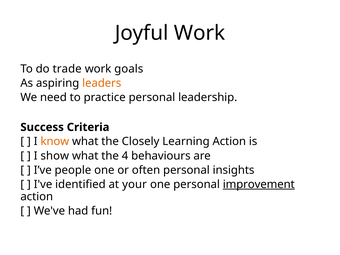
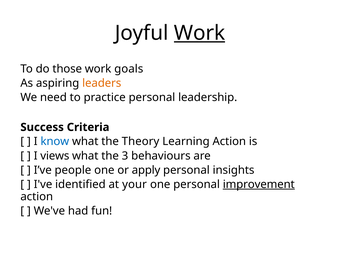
Work underline: none -> present (200, 33)
trade: trade -> those (67, 69)
know colour: orange -> blue (55, 142)
Closely: Closely -> Theory (141, 142)
show: show -> views (55, 156)
4: 4 -> 3 (125, 156)
often: often -> apply (146, 170)
